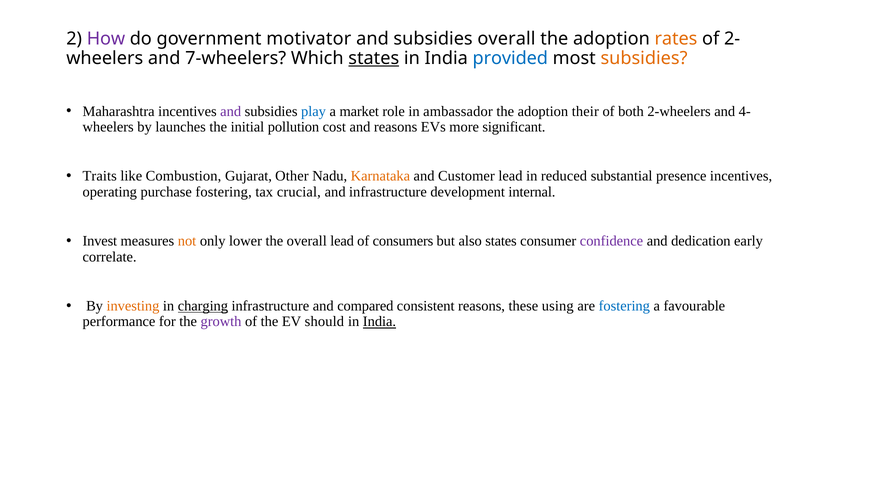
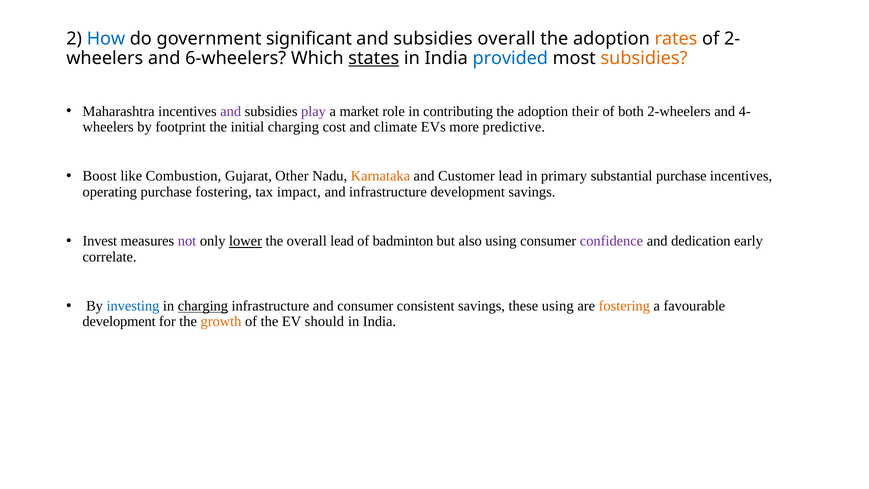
How colour: purple -> blue (106, 39)
motivator: motivator -> significant (309, 39)
7-wheelers: 7-wheelers -> 6-wheelers (236, 58)
play colour: blue -> purple (314, 111)
ambassador: ambassador -> contributing (458, 111)
launches: launches -> footprint (181, 127)
initial pollution: pollution -> charging (293, 127)
and reasons: reasons -> climate (396, 127)
significant: significant -> predictive (514, 127)
Traits: Traits -> Boost (100, 176)
reduced: reduced -> primary (564, 176)
substantial presence: presence -> purchase (681, 176)
crucial: crucial -> impact (299, 192)
development internal: internal -> savings (532, 192)
not colour: orange -> purple (187, 241)
lower underline: none -> present (246, 241)
consumers: consumers -> badminton (403, 241)
also states: states -> using (501, 241)
investing colour: orange -> blue (133, 306)
and compared: compared -> consumer (365, 306)
consistent reasons: reasons -> savings (482, 306)
fostering colour: blue -> orange (624, 306)
performance: performance -> development (119, 322)
growth colour: purple -> orange (221, 322)
India underline: present -> none (379, 322)
